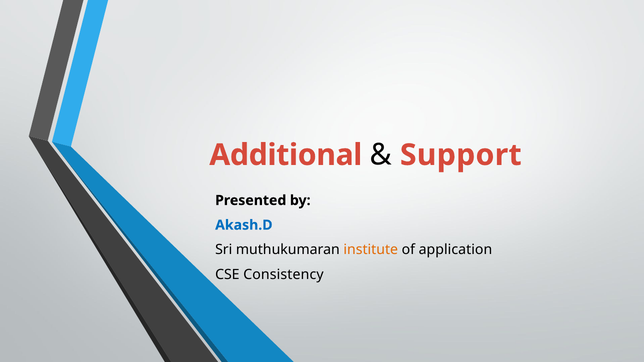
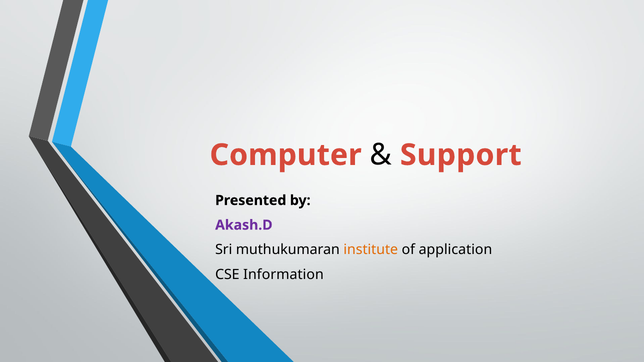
Additional: Additional -> Computer (286, 155)
Akash.D colour: blue -> purple (244, 225)
Consistency: Consistency -> Information (283, 275)
